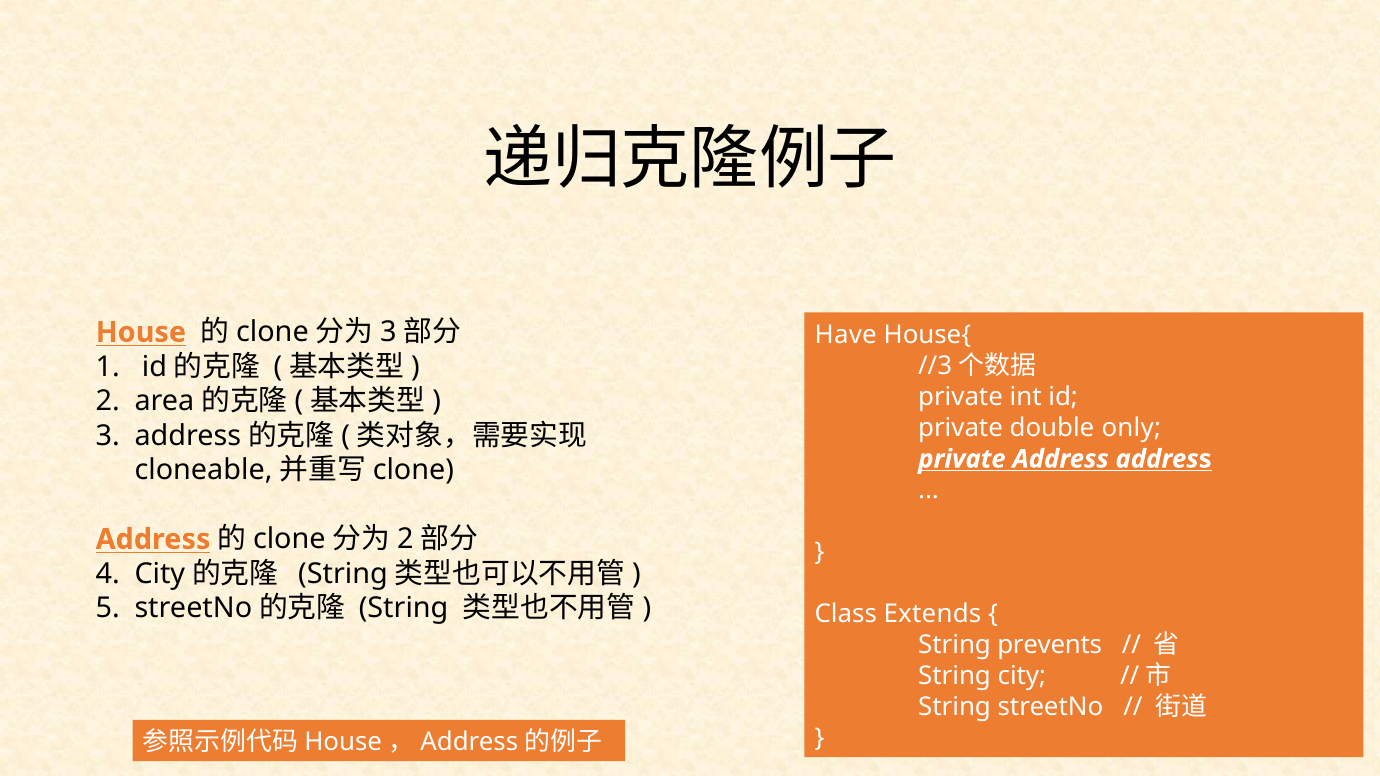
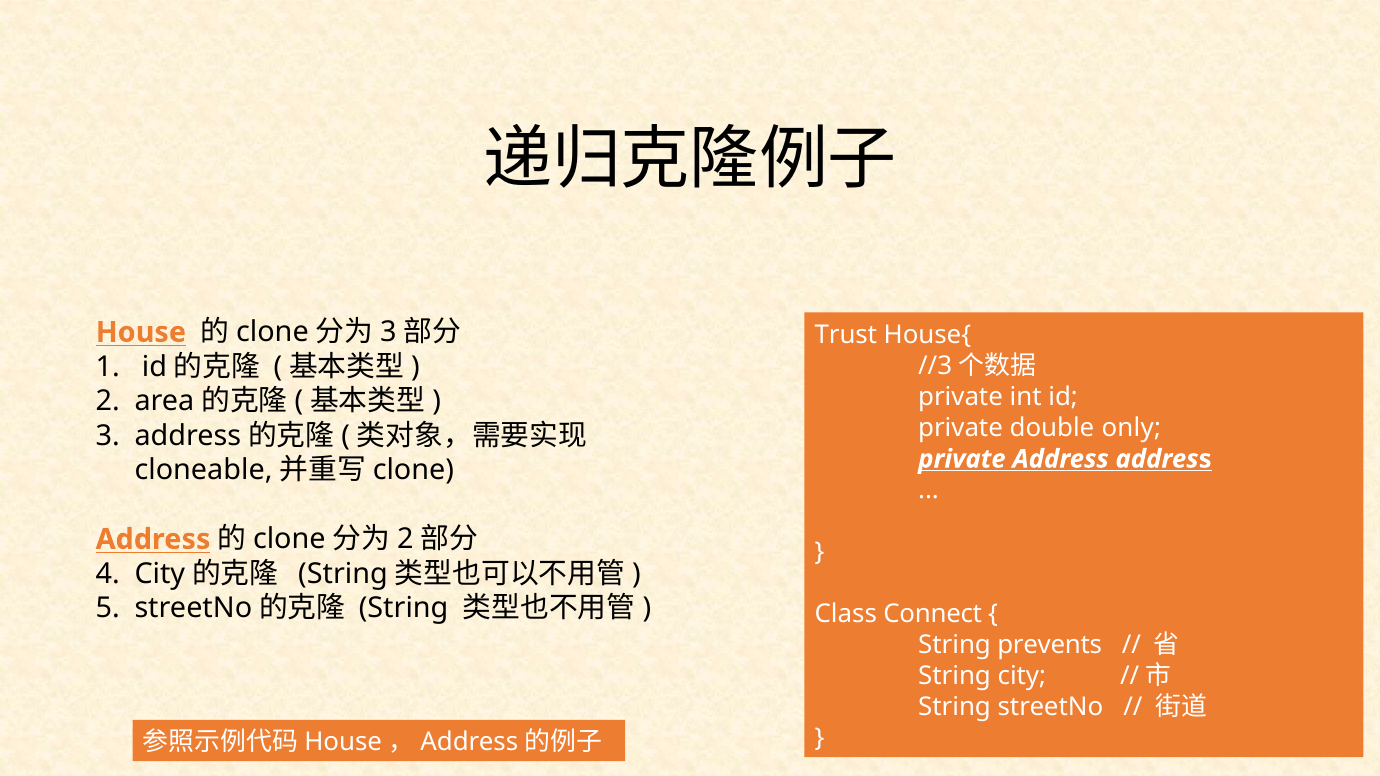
Have: Have -> Trust (846, 335)
Extends: Extends -> Connect (933, 614)
